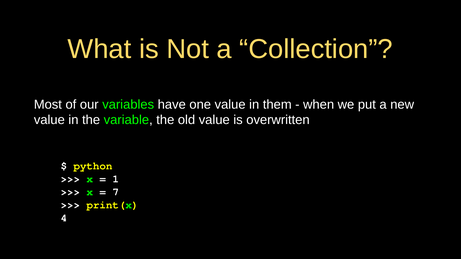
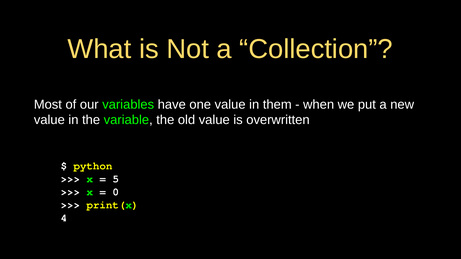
1: 1 -> 5 (116, 179)
7: 7 -> 0 (116, 192)
